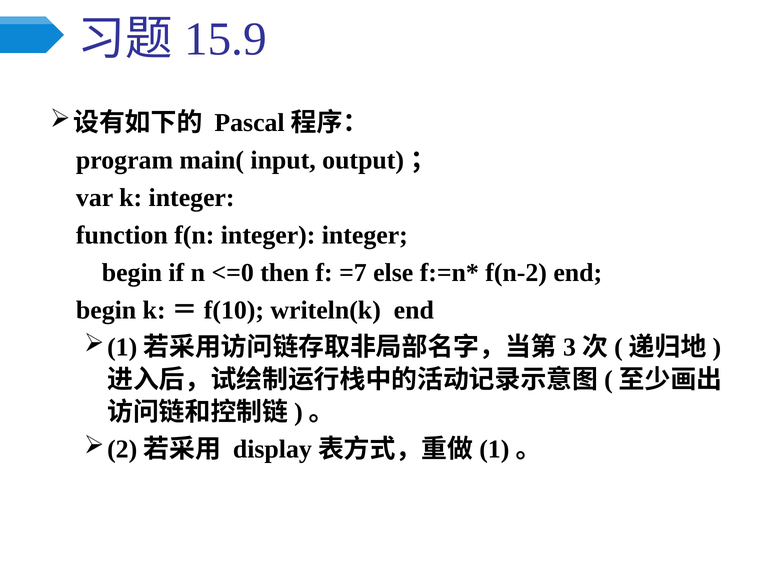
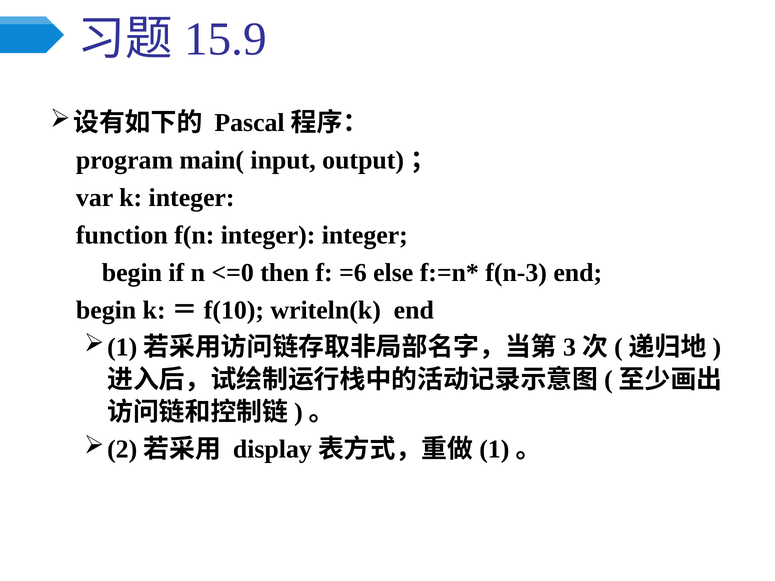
=7: =7 -> =6 (353, 273)
f(n-2: f(n-2 -> f(n-3 (516, 273)
